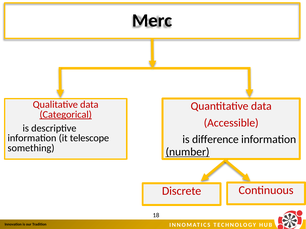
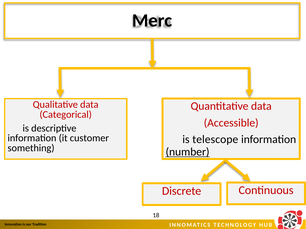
Categorical underline: present -> none (66, 115)
telescope: telescope -> customer (89, 138)
difference: difference -> telescope (215, 140)
